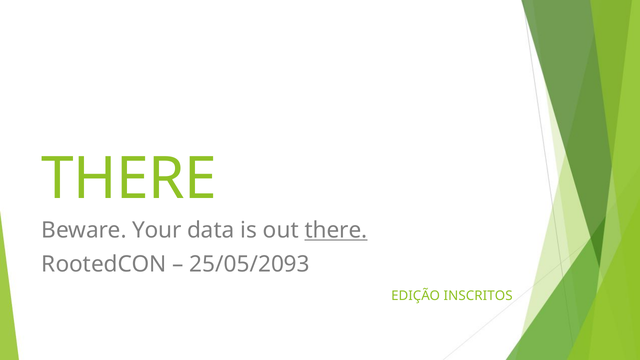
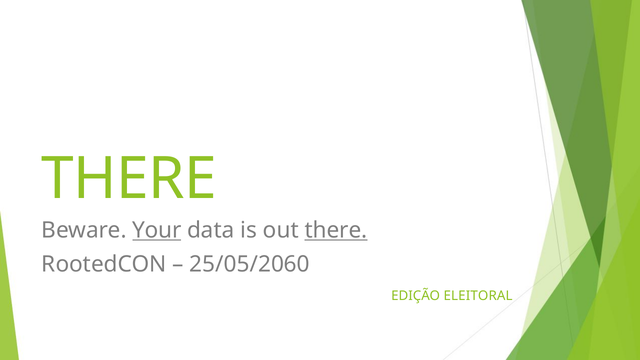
Your underline: none -> present (157, 230)
25/05/2093: 25/05/2093 -> 25/05/2060 (250, 264)
INSCRITOS: INSCRITOS -> ELEITORAL (478, 296)
